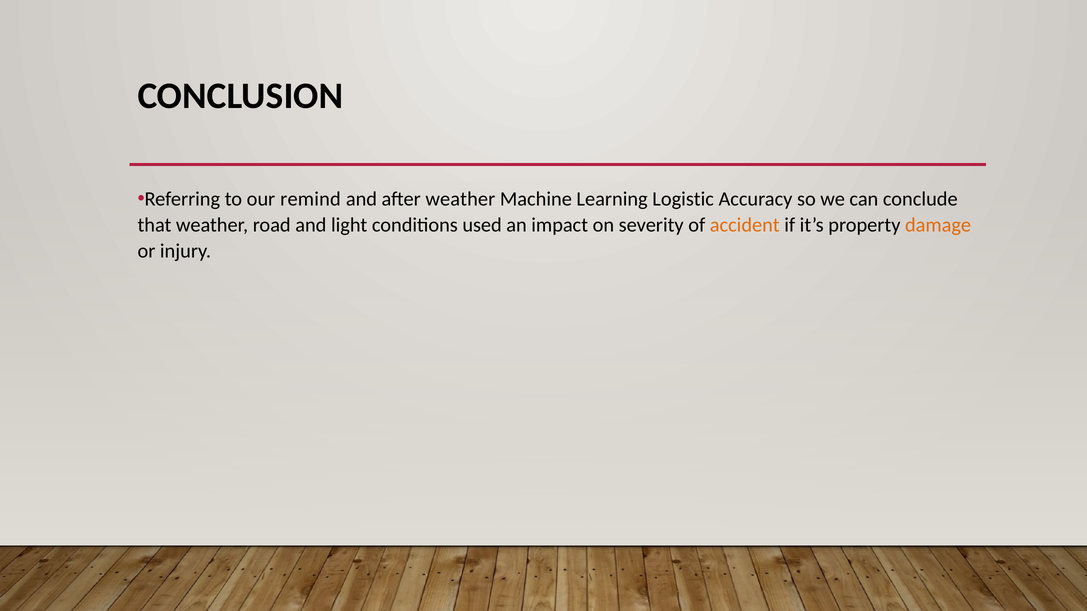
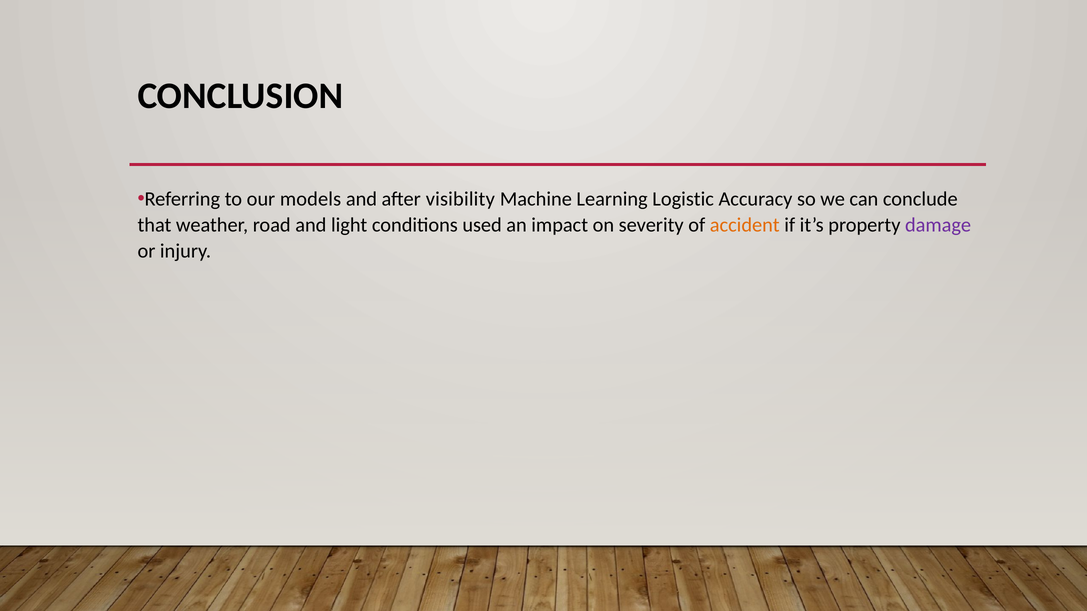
remind: remind -> models (311, 199)
after weather: weather -> visibility (460, 199)
damage colour: orange -> purple (938, 225)
